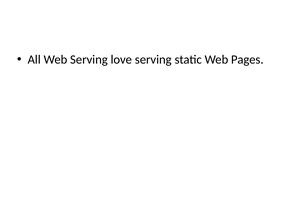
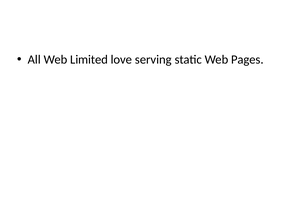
Web Serving: Serving -> Limited (89, 60)
